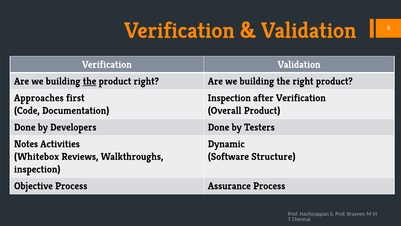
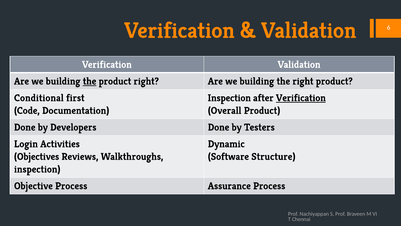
Approaches: Approaches -> Conditional (39, 98)
Verification underline: none -> present (301, 98)
Notes: Notes -> Login (26, 144)
Whitebox: Whitebox -> Objectives (37, 156)
